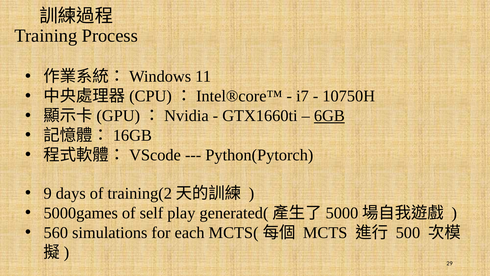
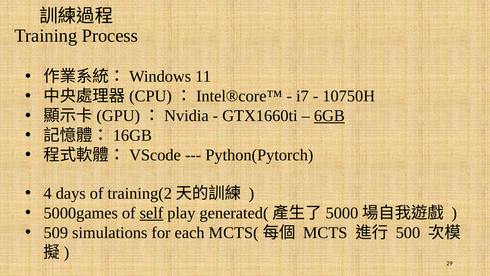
9: 9 -> 4 (48, 193)
self underline: none -> present (151, 213)
560: 560 -> 509 (56, 232)
